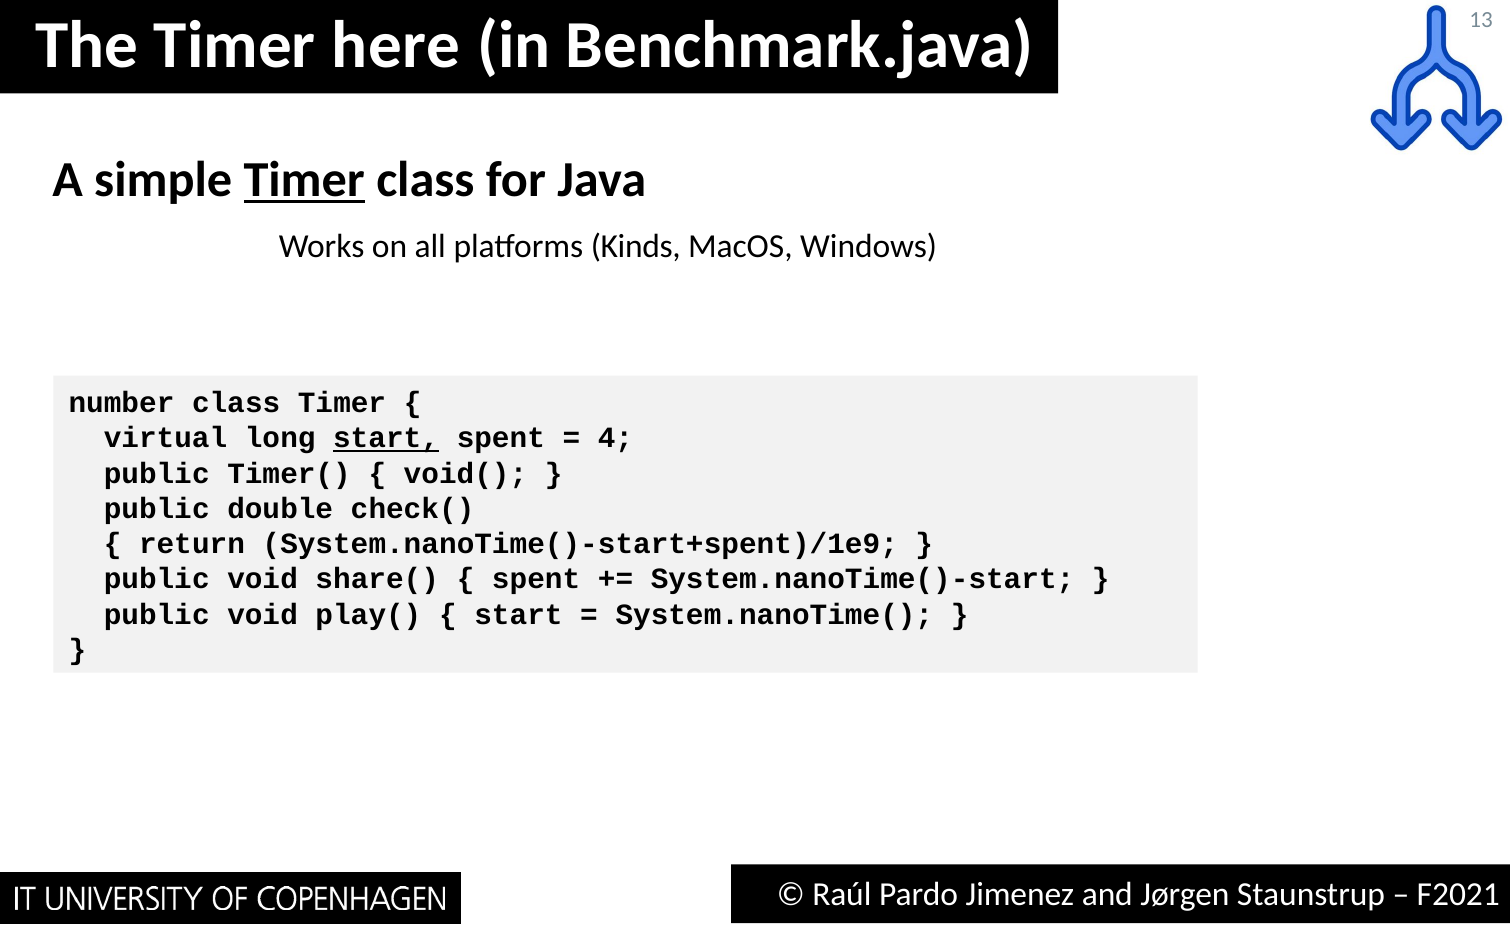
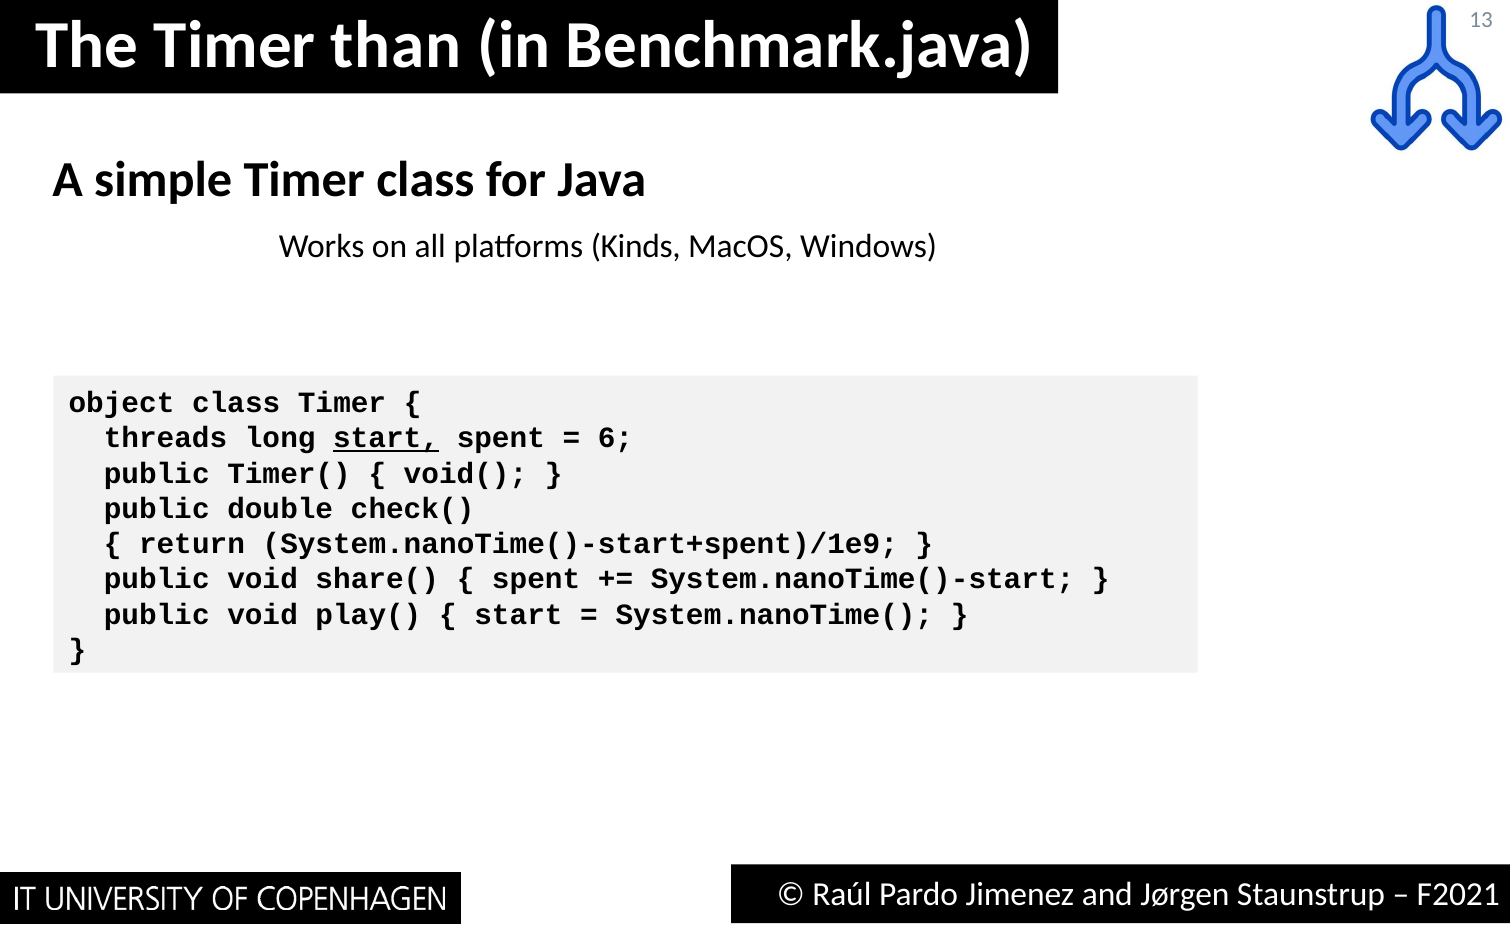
here: here -> than (396, 45)
Timer underline: present -> none (304, 180)
number: number -> object (121, 403)
virtual: virtual -> threads (166, 438)
4: 4 -> 6 (615, 438)
